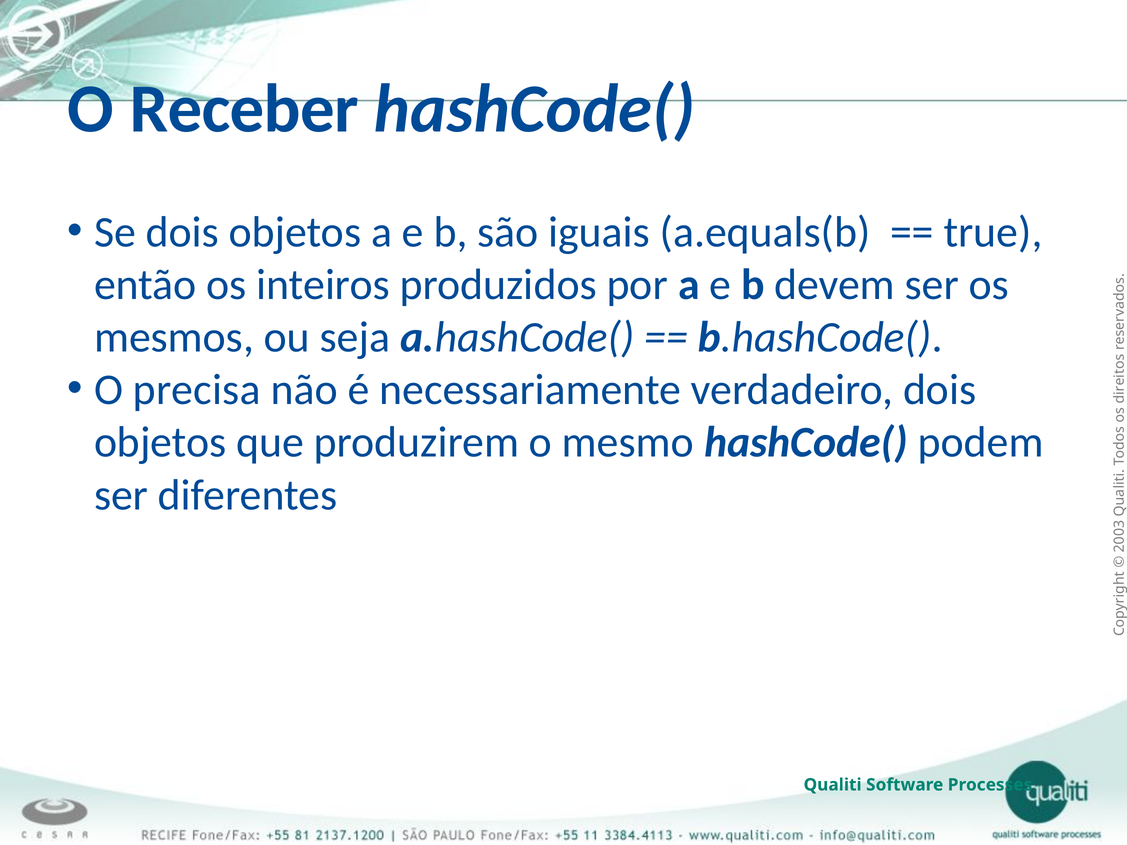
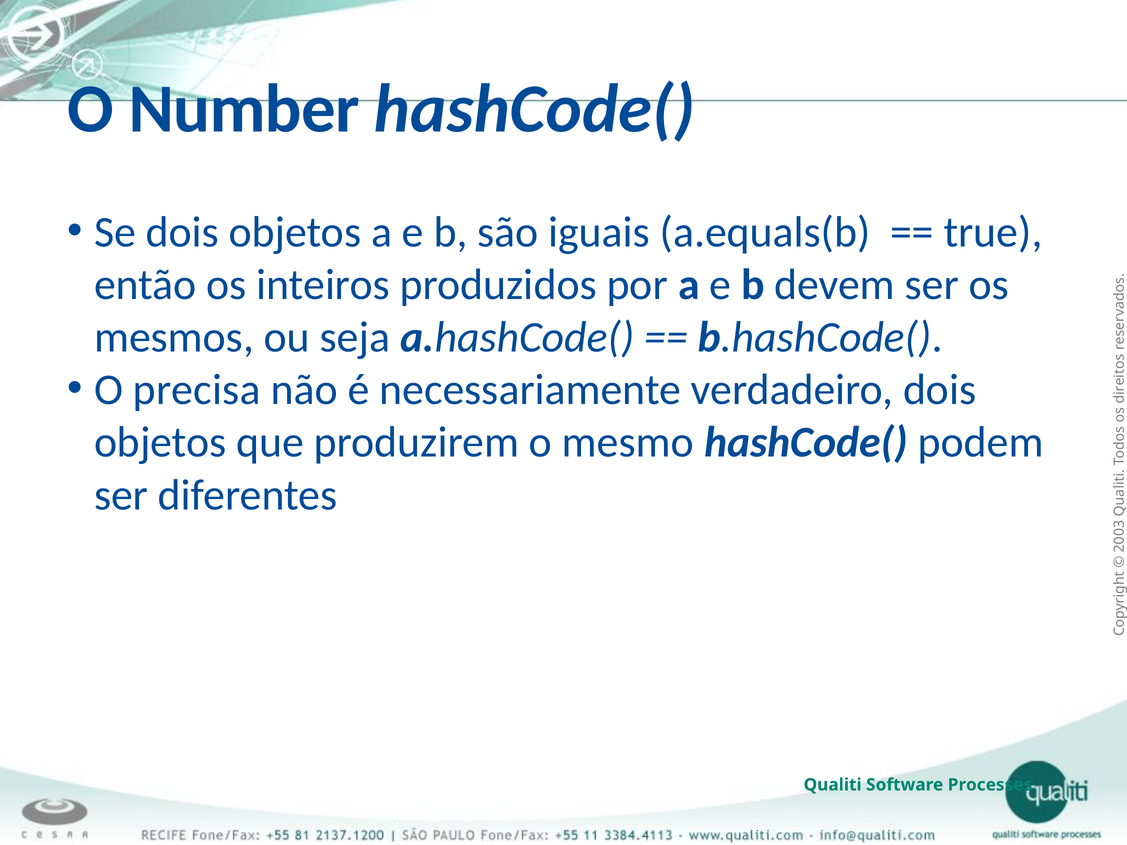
Receber: Receber -> Number (244, 109)
